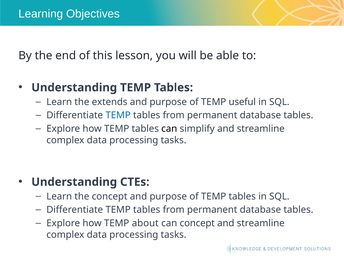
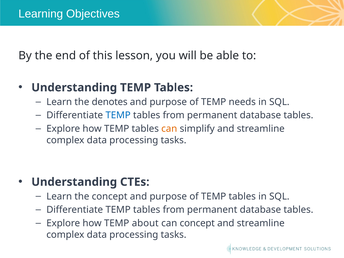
extends: extends -> denotes (110, 102)
useful: useful -> needs (242, 102)
can colour: black -> orange (169, 129)
